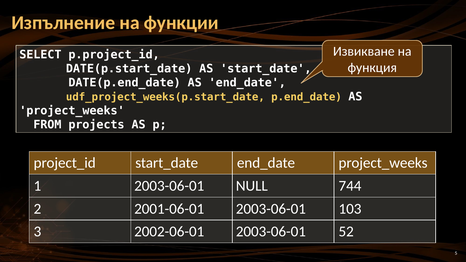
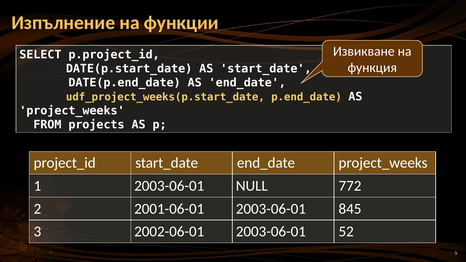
744: 744 -> 772 (350, 186)
103: 103 -> 845 (350, 209)
